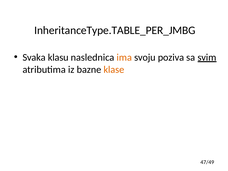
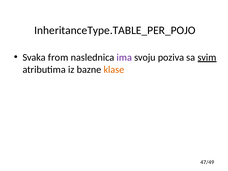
InheritanceType.TABLE_PER_JMBG: InheritanceType.TABLE_PER_JMBG -> InheritanceType.TABLE_PER_POJO (115, 30)
klasu: klasu -> from (58, 57)
ima colour: orange -> purple (124, 57)
